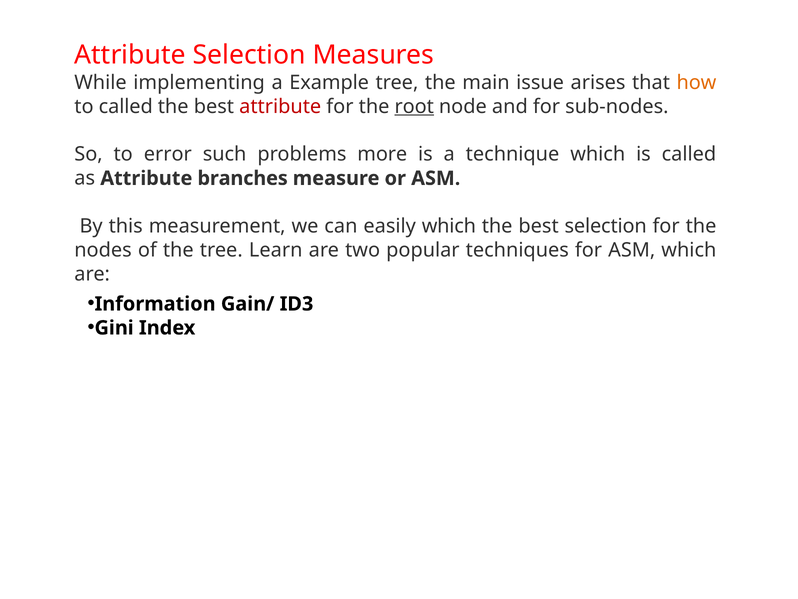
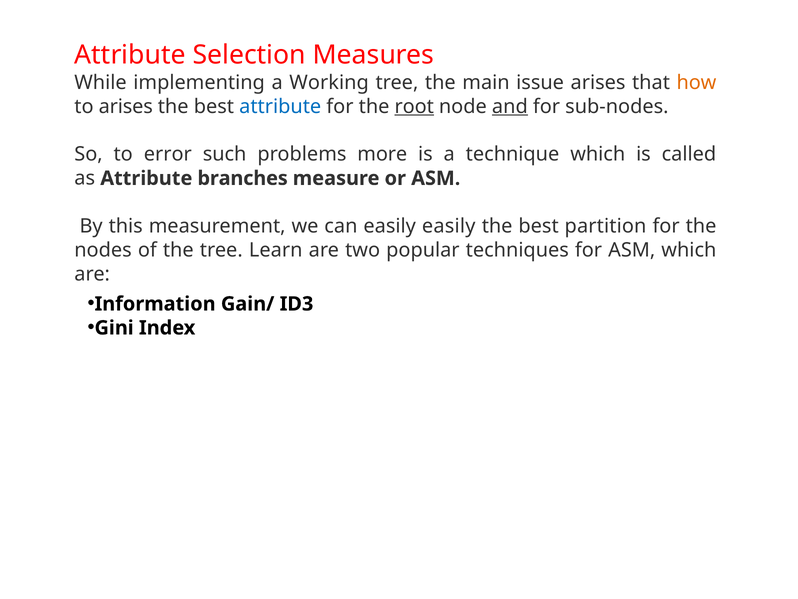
Example: Example -> Working (329, 82)
to called: called -> arises (126, 106)
attribute colour: red -> blue (280, 106)
and underline: none -> present (510, 106)
easily which: which -> easily (449, 226)
best selection: selection -> partition (606, 226)
